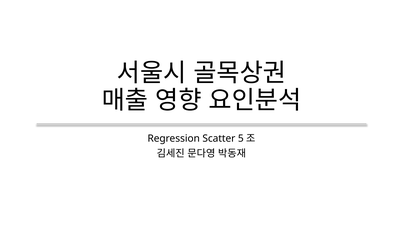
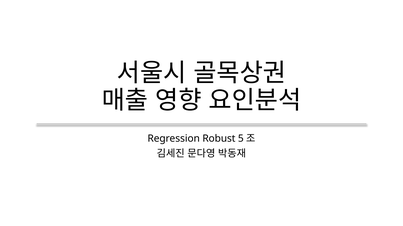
Scatter: Scatter -> Robust (219, 139)
